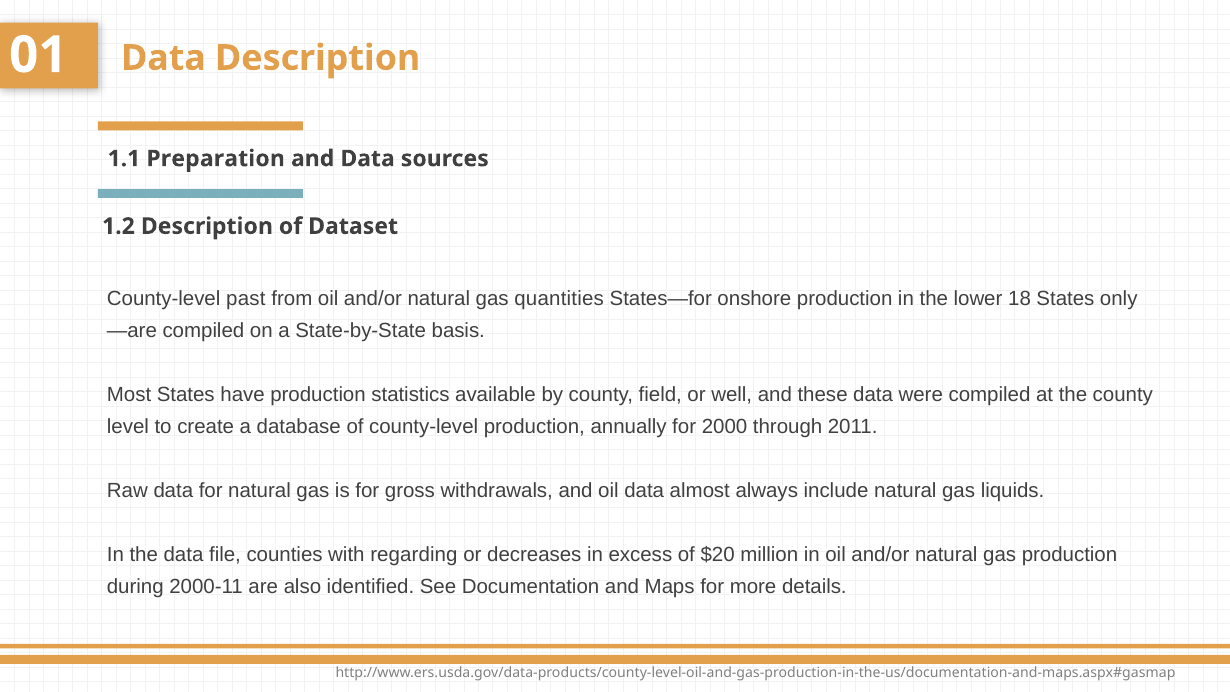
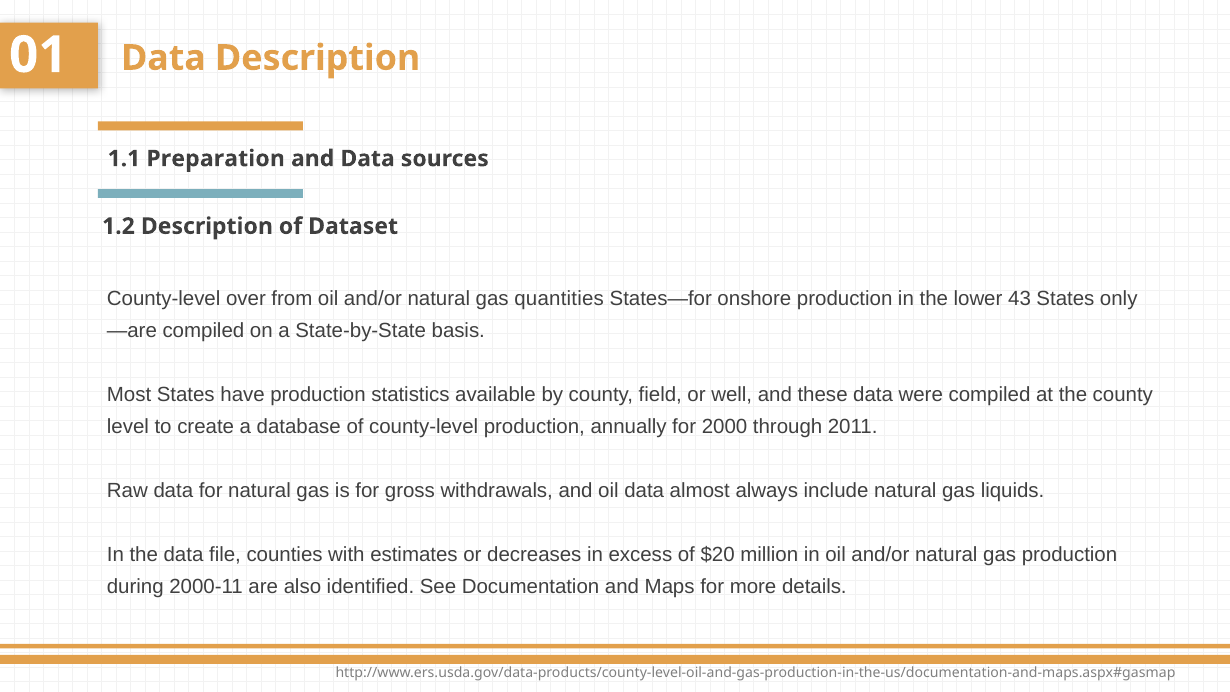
past: past -> over (246, 299)
18: 18 -> 43 (1020, 299)
regarding: regarding -> estimates (414, 555)
